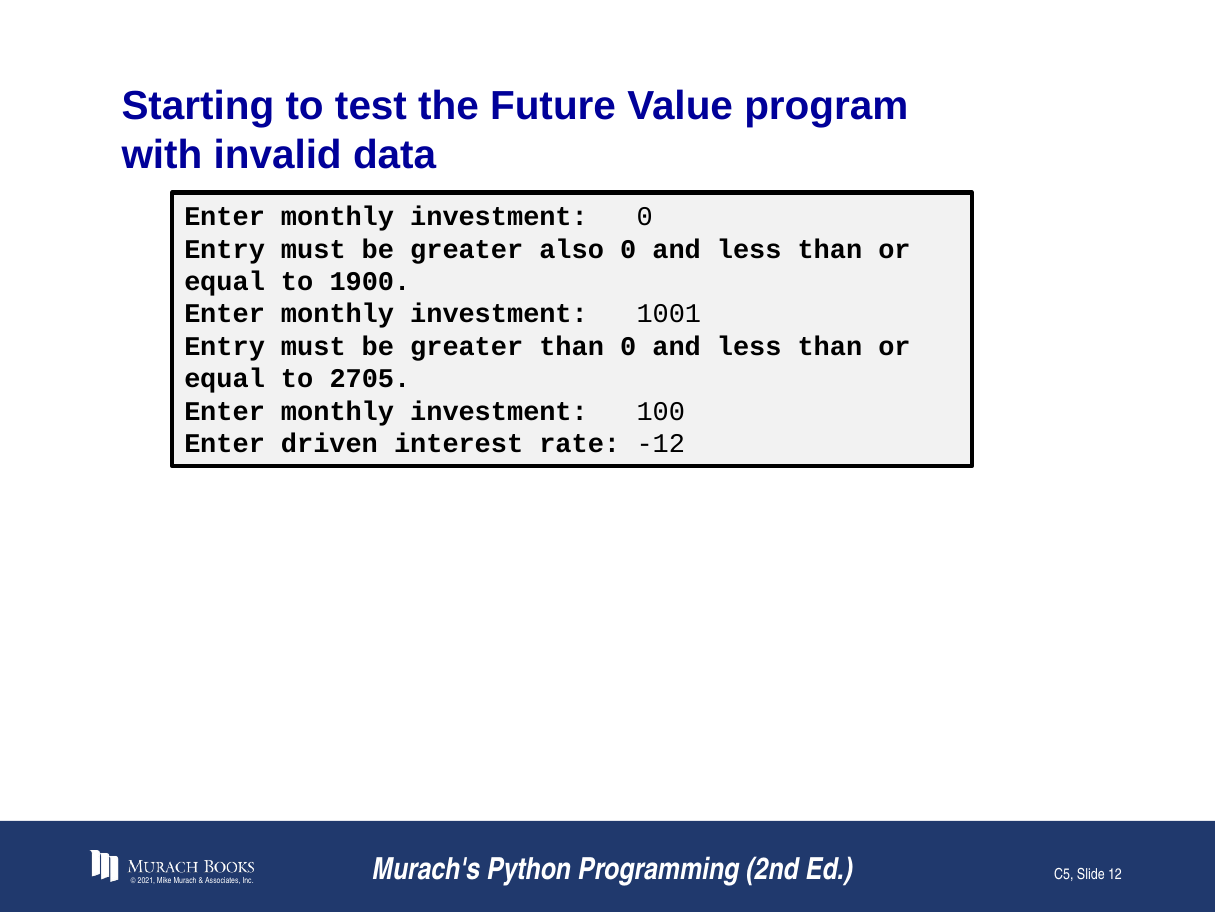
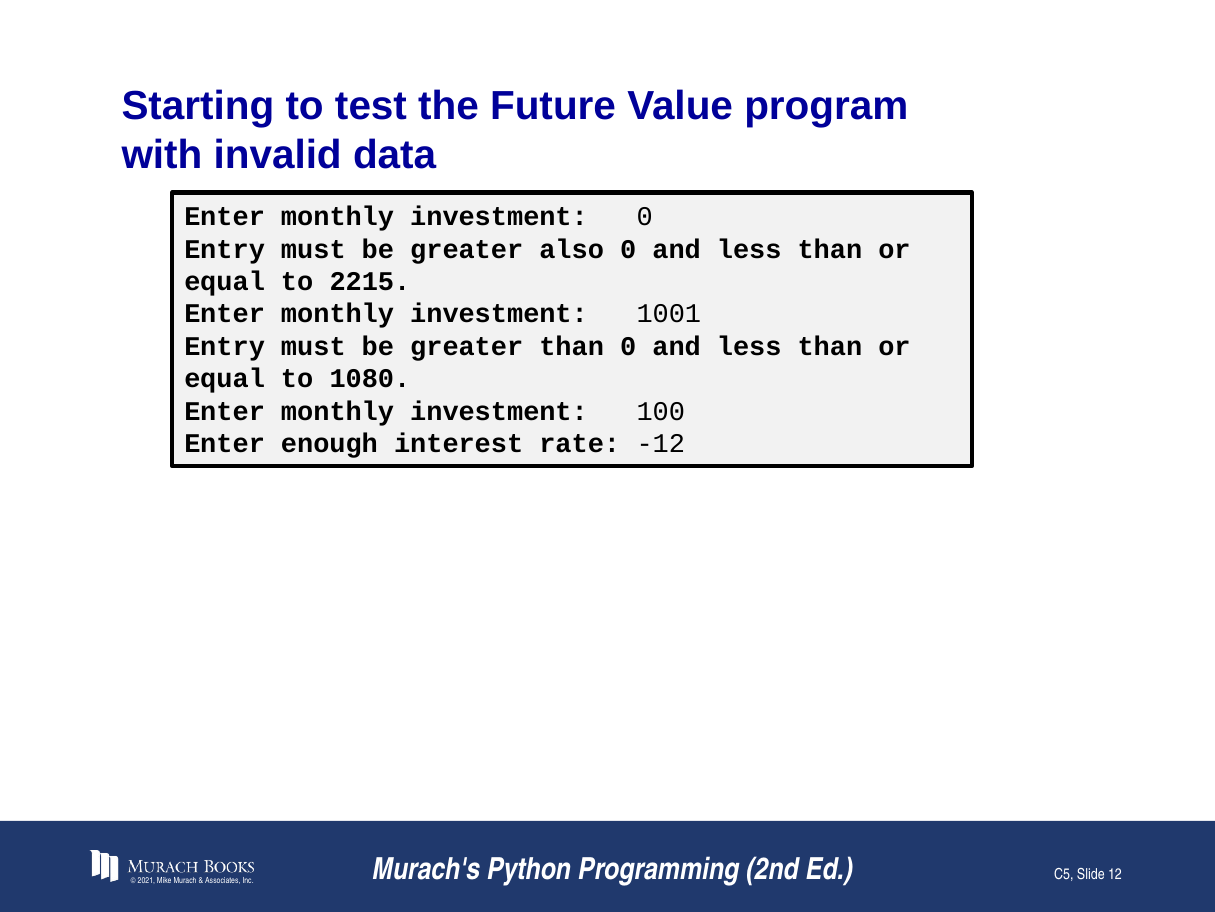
1900: 1900 -> 2215 (370, 281)
2705: 2705 -> 1080 (370, 378)
driven: driven -> enough (329, 443)
